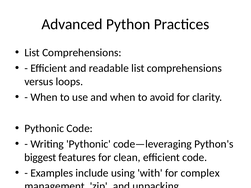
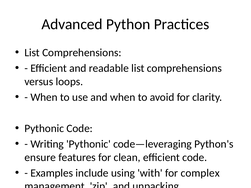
biggest: biggest -> ensure (40, 158)
